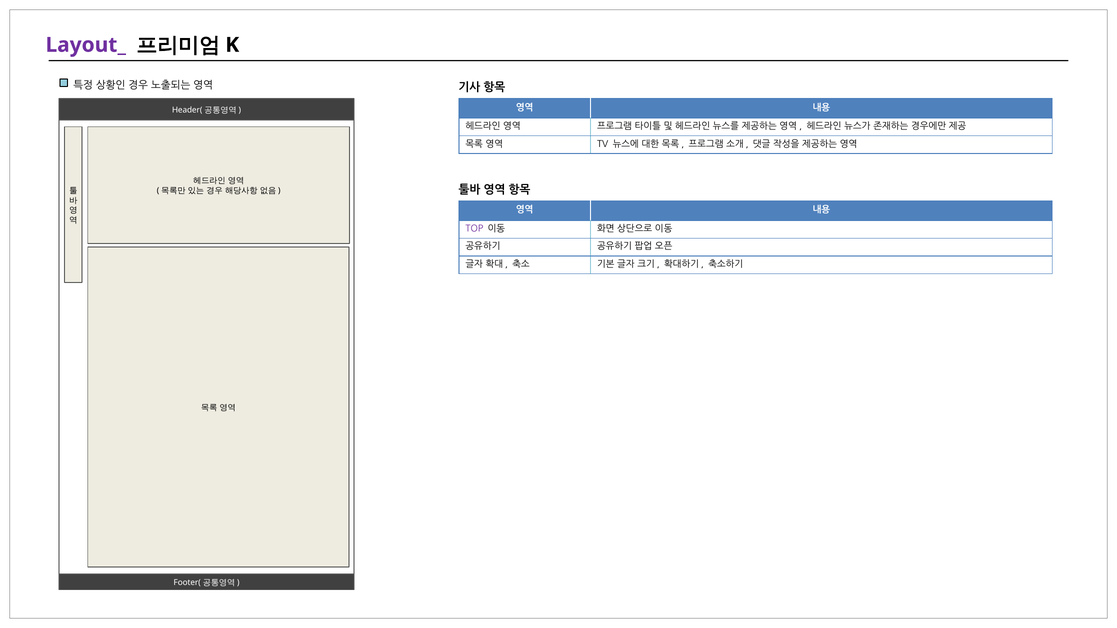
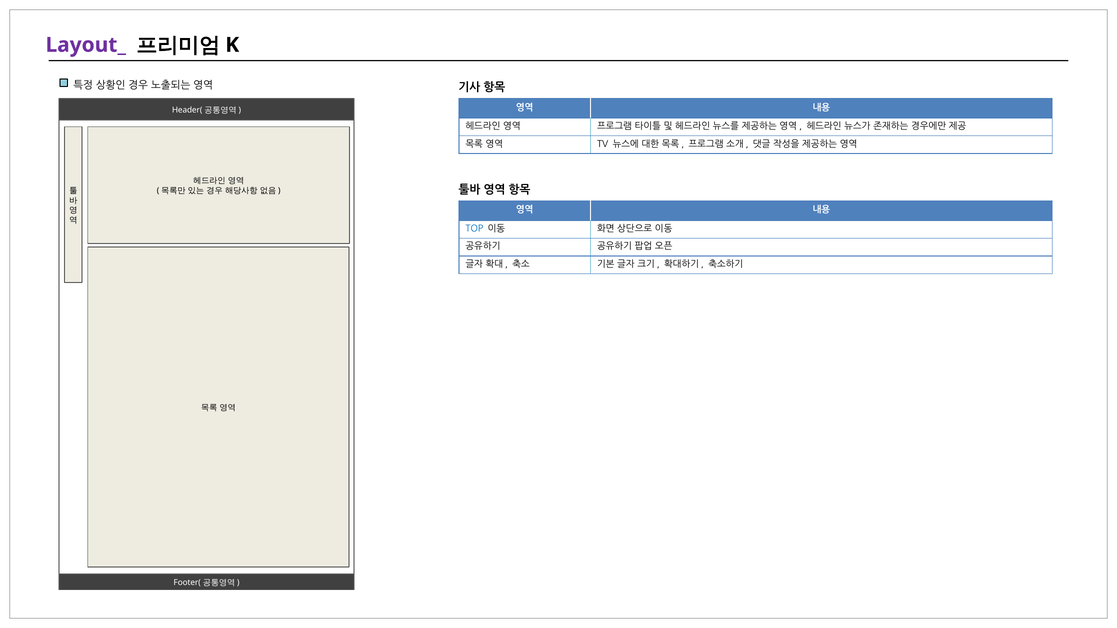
TOP colour: purple -> blue (474, 229)
